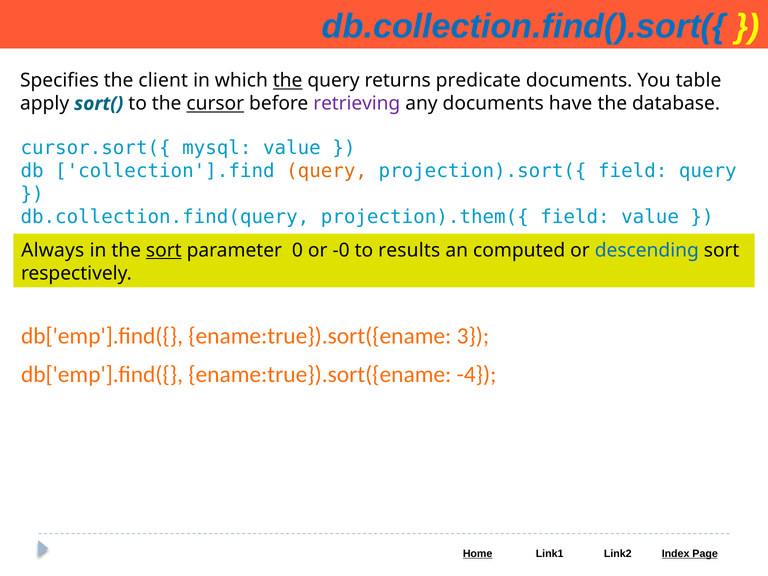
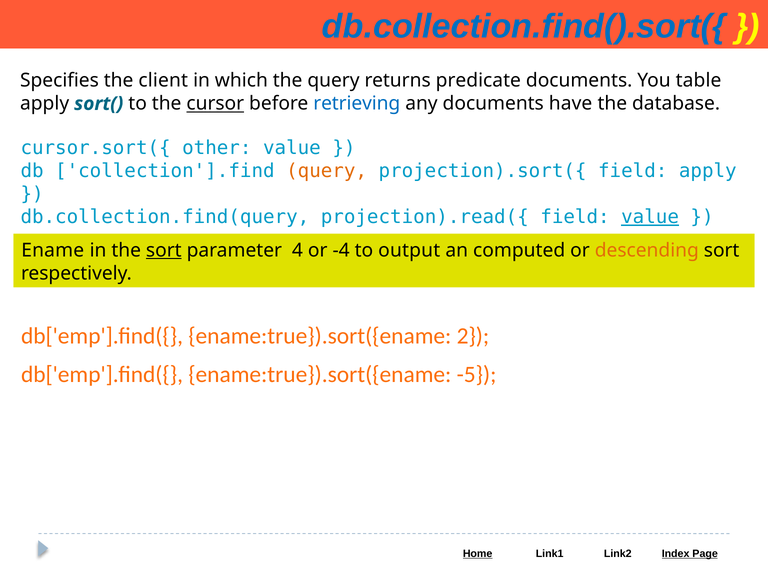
the underline: present -> none (288, 81)
retrieving colour: purple -> blue (357, 104)
mysql: mysql -> other (217, 148)
field query: query -> apply (708, 171)
projection).them({: projection).them({ -> projection).read({ (425, 217)
value underline: none -> present (650, 217)
Always: Always -> Ename (53, 250)
0: 0 -> 4 (297, 250)
-0: -0 -> -4 (341, 250)
results: results -> output (409, 250)
descending colour: blue -> orange (647, 250)
3: 3 -> 2 (473, 336)
-4: -4 -> -5 (477, 374)
